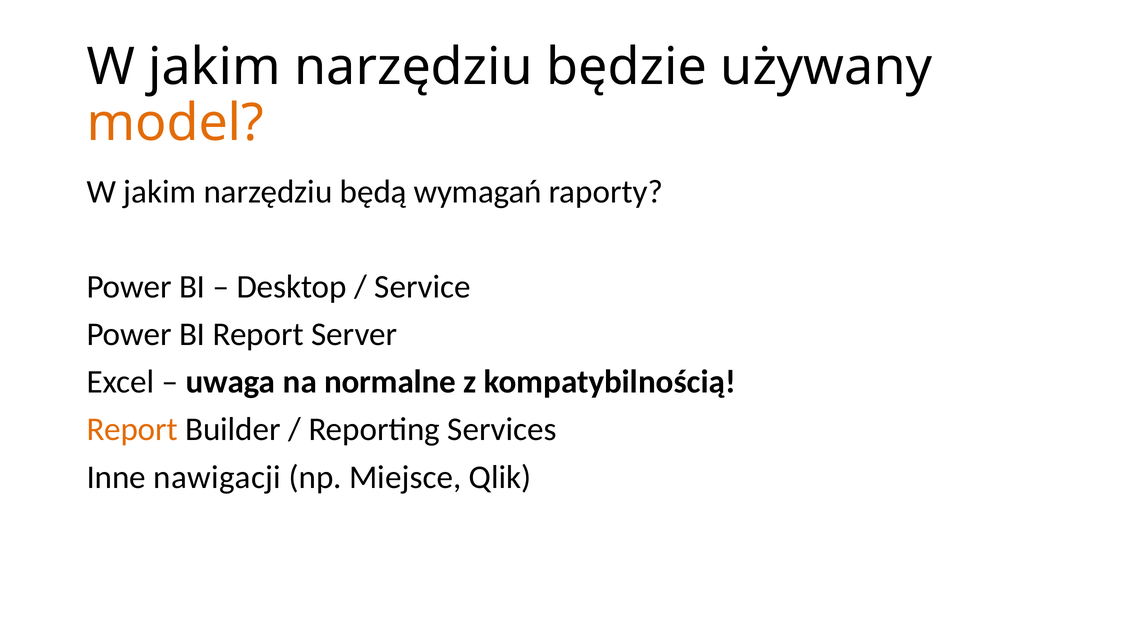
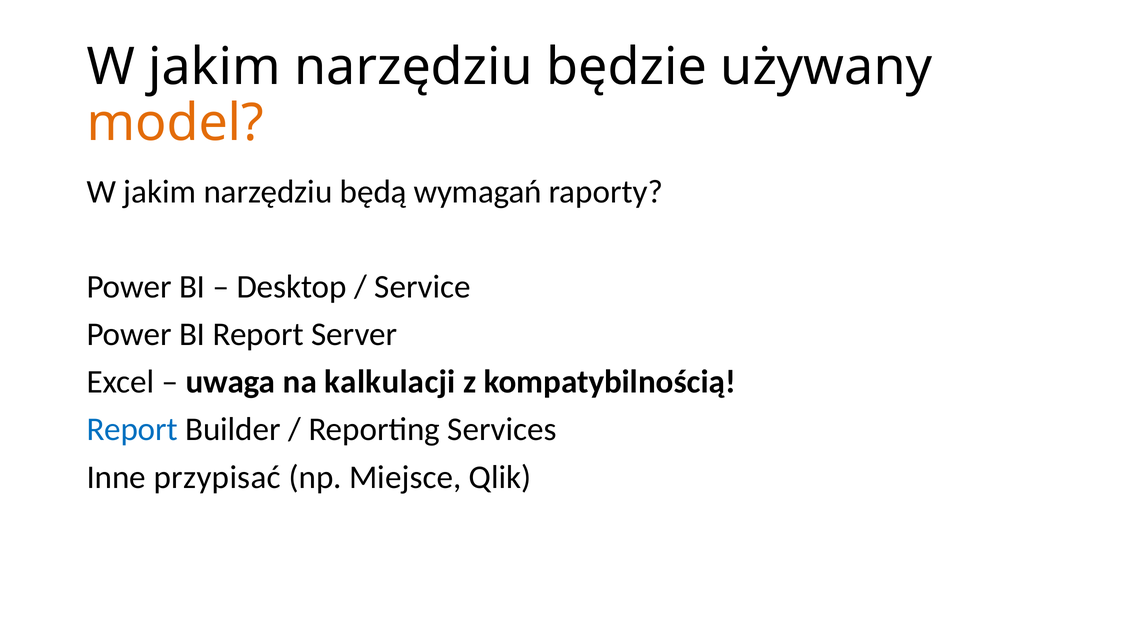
normalne: normalne -> kalkulacji (390, 382)
Report colour: orange -> blue (132, 430)
nawigacji: nawigacji -> przypisać (217, 477)
